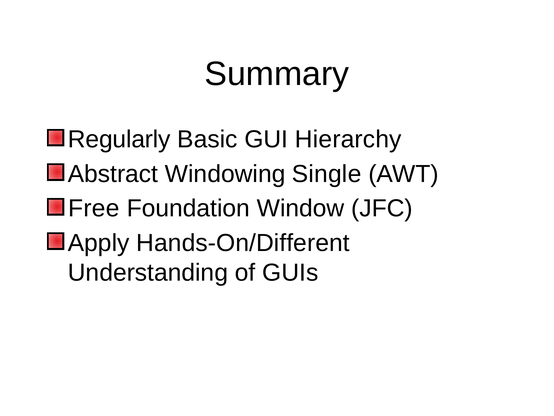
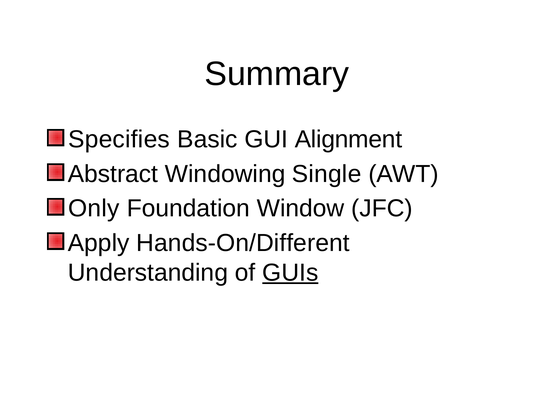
Regularly: Regularly -> Specifies (119, 139)
Hierarchy: Hierarchy -> Alignment (348, 139)
Free: Free -> Only (94, 208)
GUIs underline: none -> present (290, 272)
